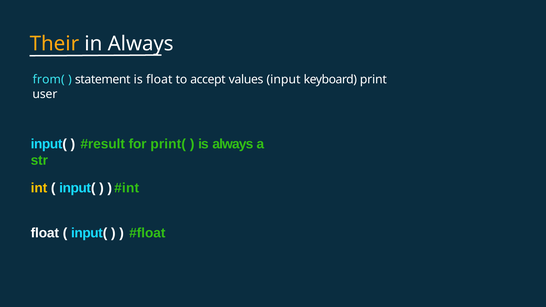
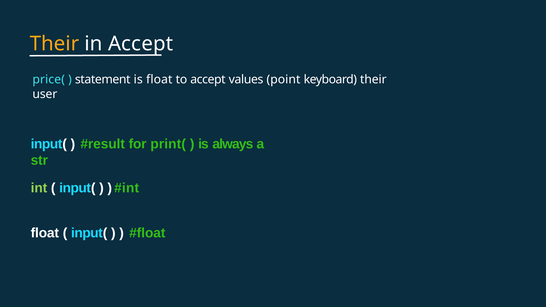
in Always: Always -> Accept (141, 44)
from(: from( -> price( (49, 80)
input: input -> point (283, 80)
keyboard print: print -> their (373, 80)
int colour: yellow -> light green (39, 188)
